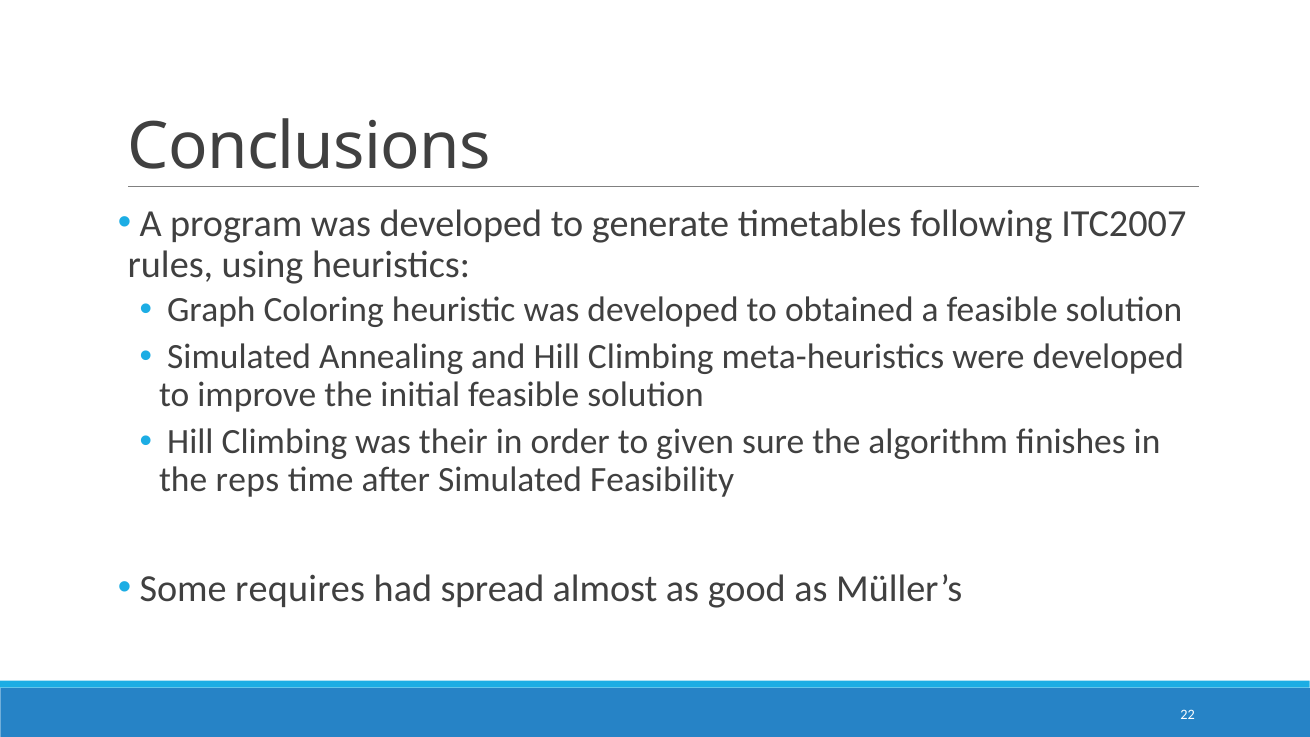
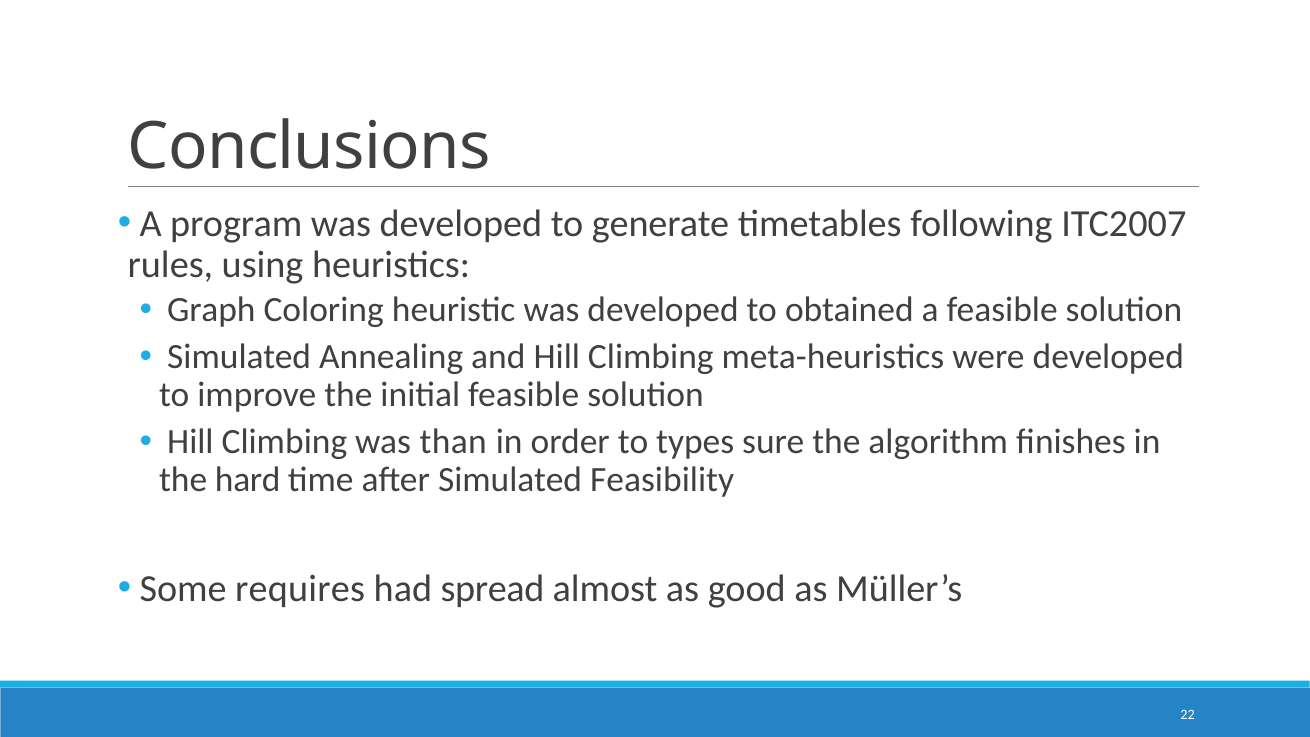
their: their -> than (453, 442)
given: given -> types (695, 442)
reps: reps -> hard (248, 480)
